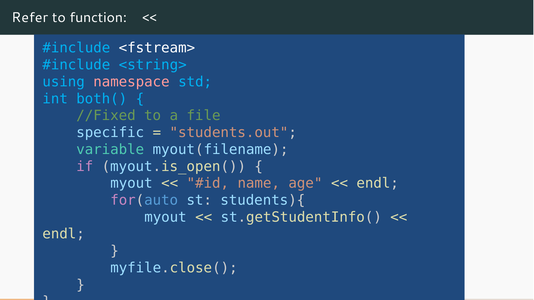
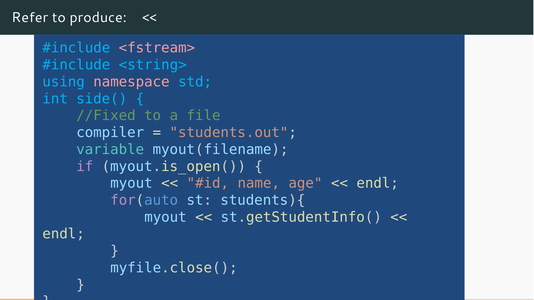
function: function -> produce (98, 18)
<fstream> colour: white -> pink (157, 48)
both(: both( -> side( (102, 99)
specific: specific -> compiler (110, 133)
